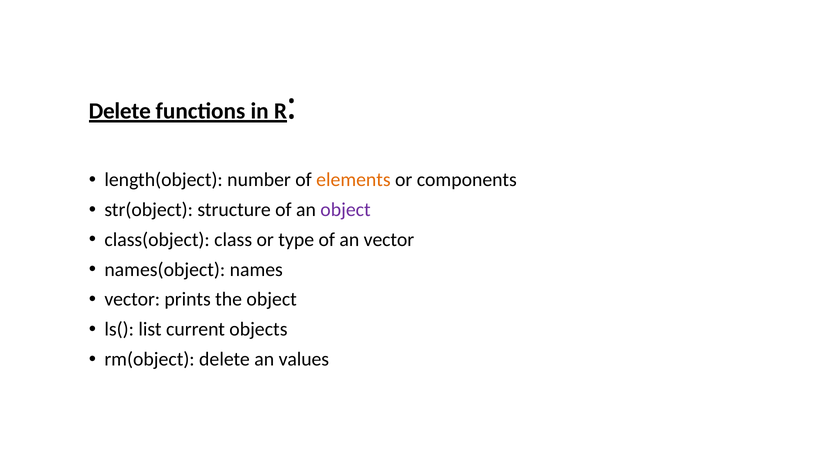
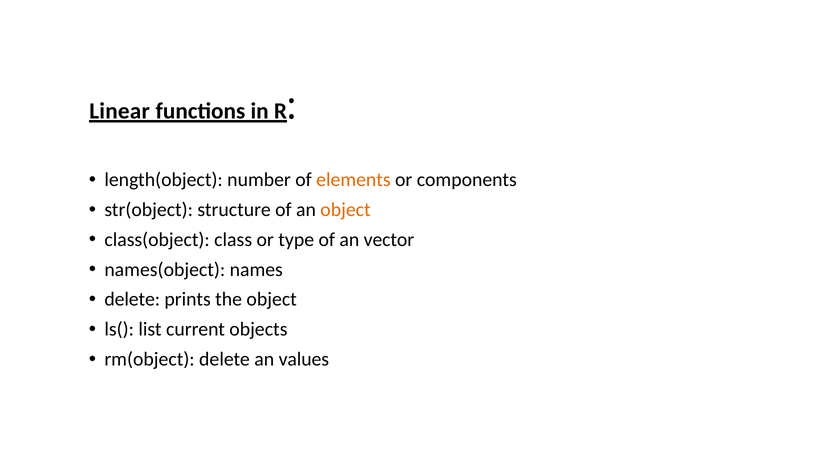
Delete: Delete -> Linear (120, 111)
object colour: purple -> orange (346, 210)
vector: vector -> delete (132, 299)
